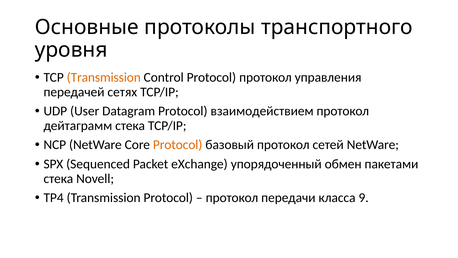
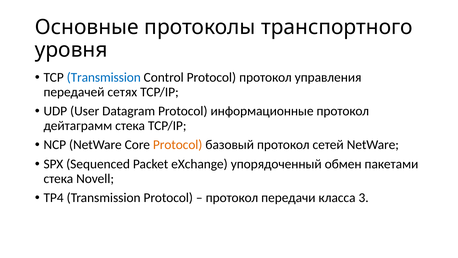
Transmission colour: orange -> blue (104, 77)
взаимодействием: взаимодействием -> информационные (262, 111)
9: 9 -> 3 (364, 198)
